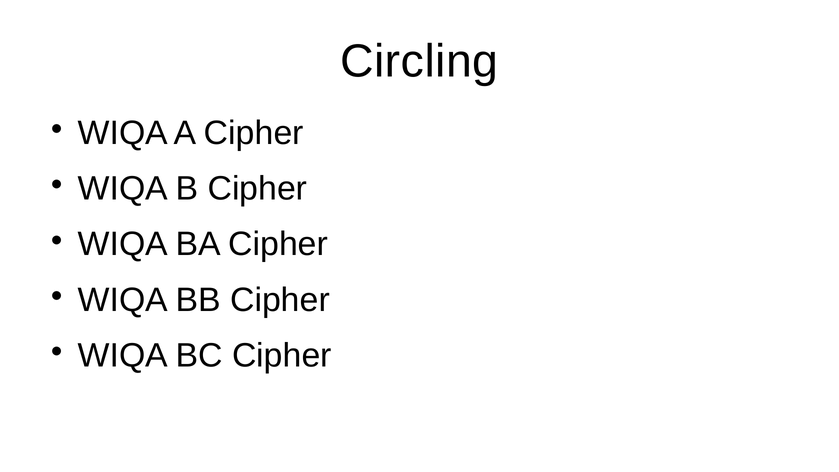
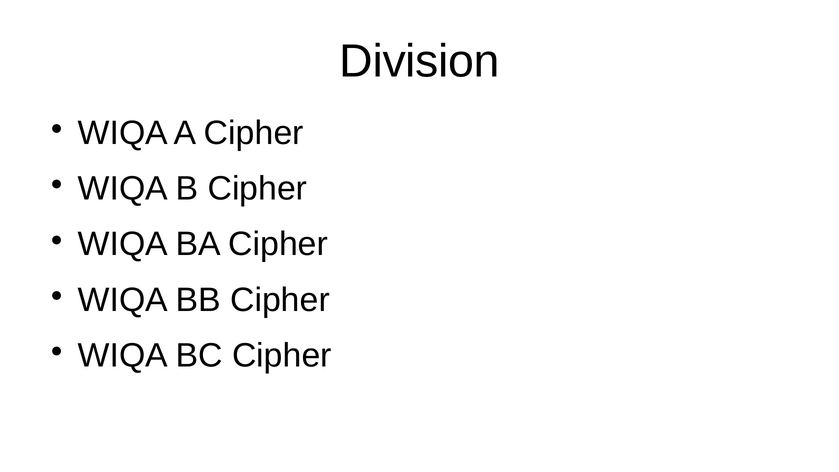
Circling: Circling -> Division (420, 61)
